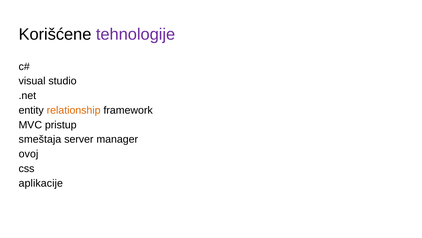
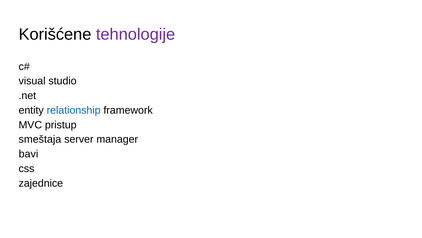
relationship colour: orange -> blue (74, 110)
ovoj: ovoj -> bavi (29, 154)
aplikacije: aplikacije -> zajednice (41, 183)
